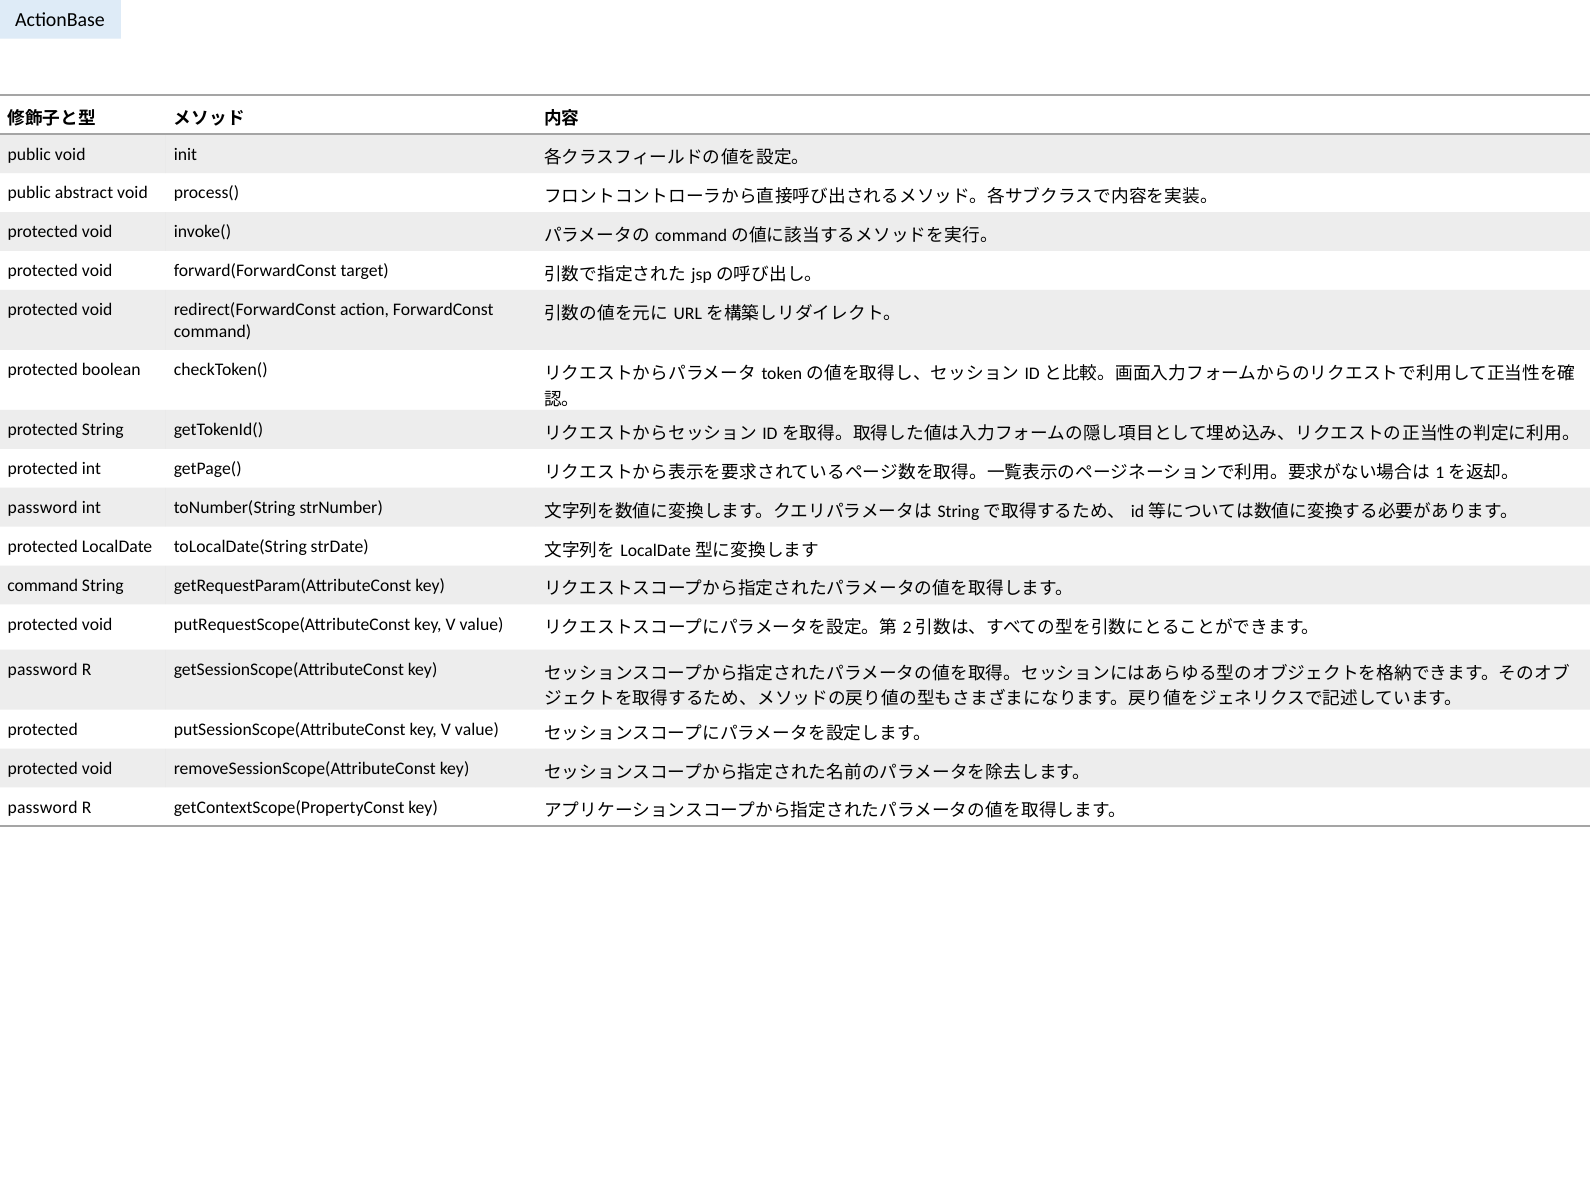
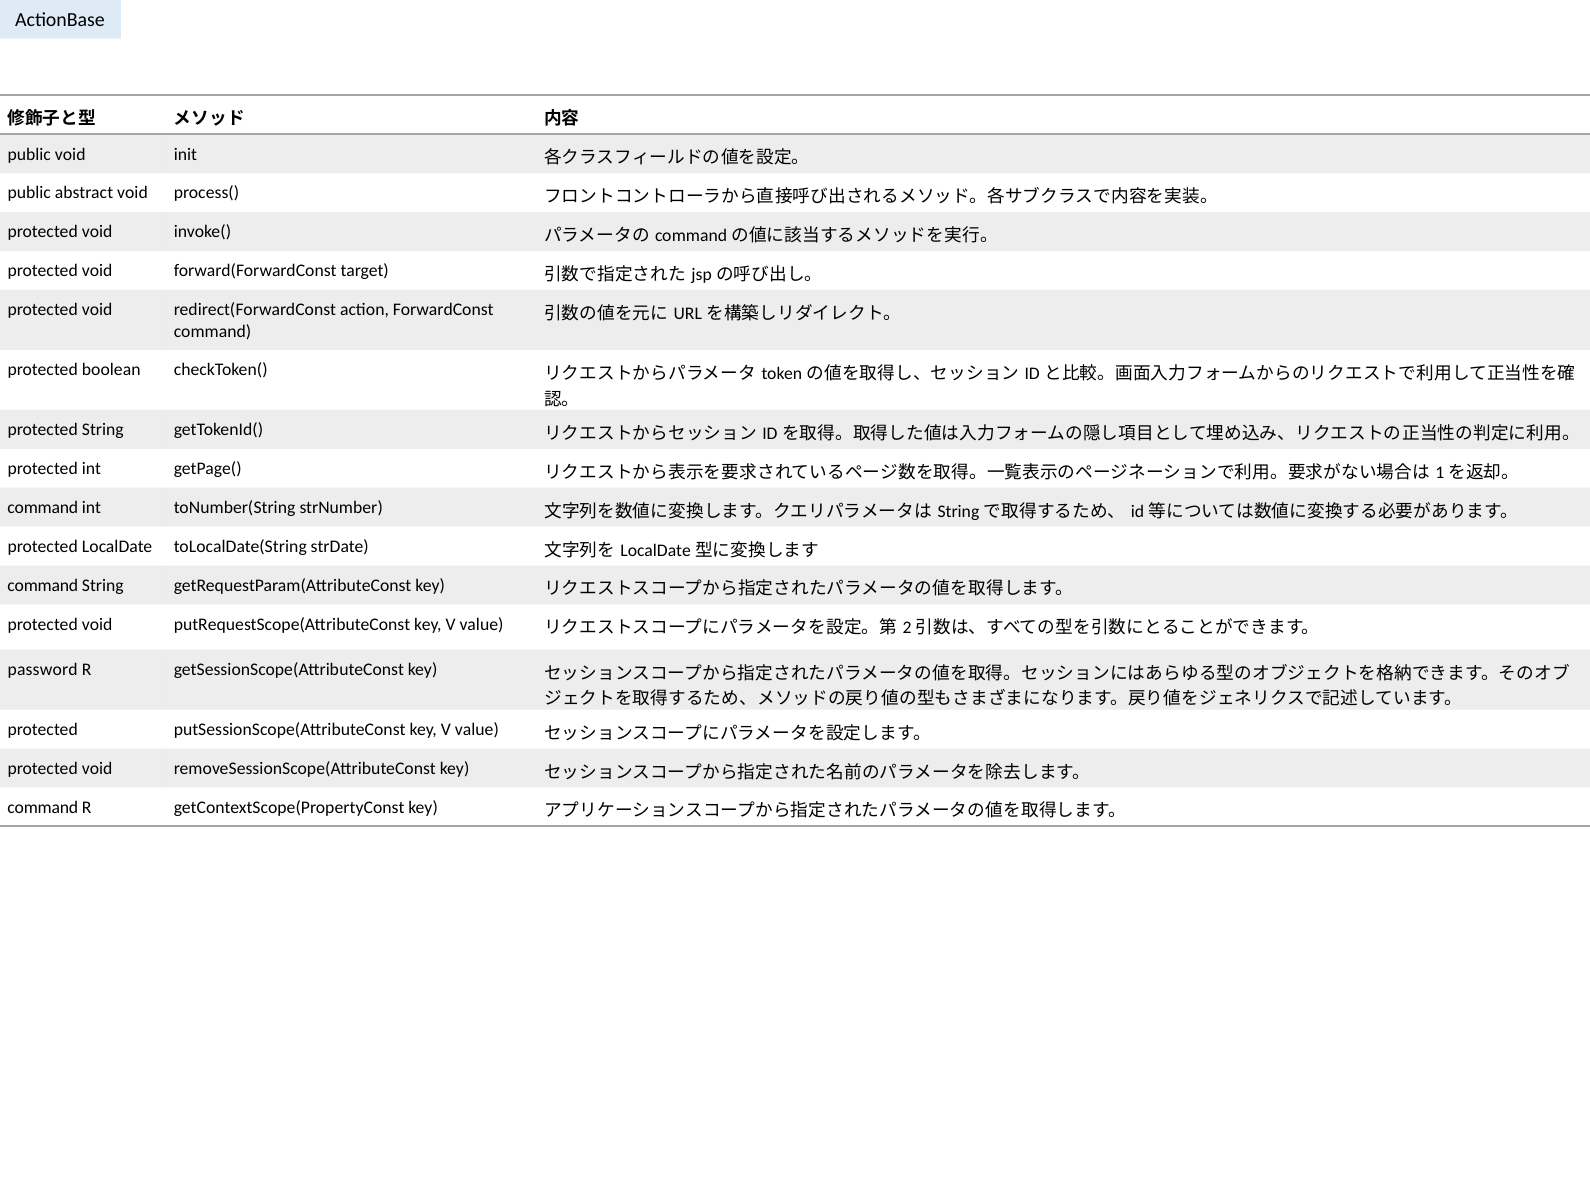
password: password -> command (43, 507)
password: password -> command (43, 807)
